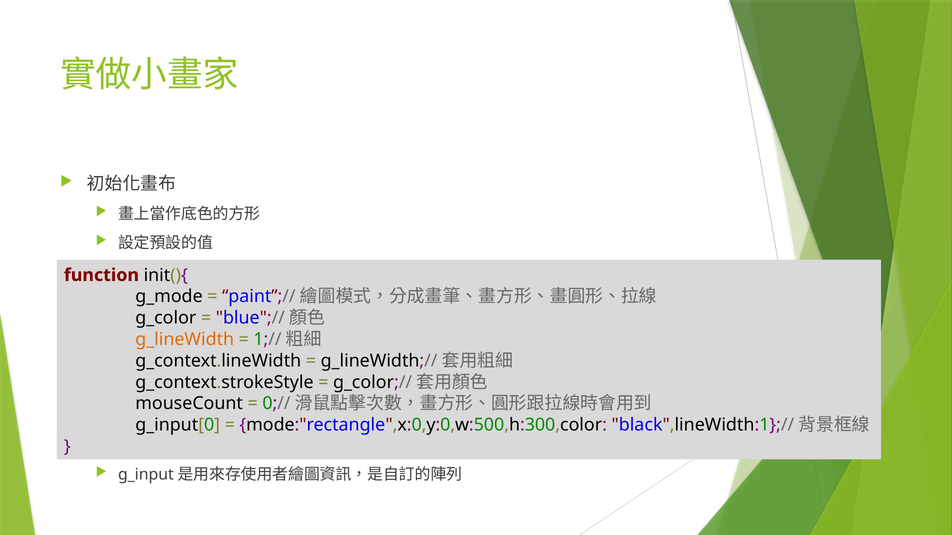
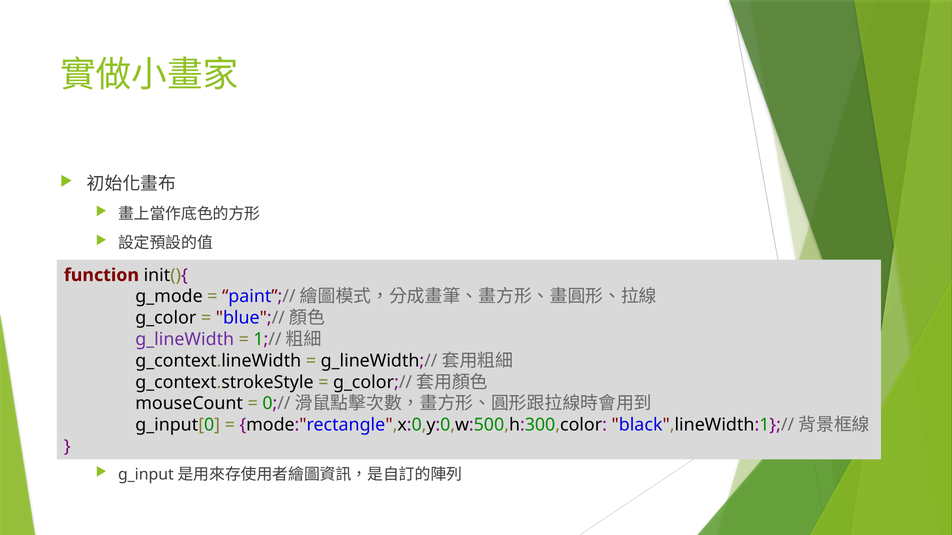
g_lineWidth colour: orange -> purple (185, 340)
